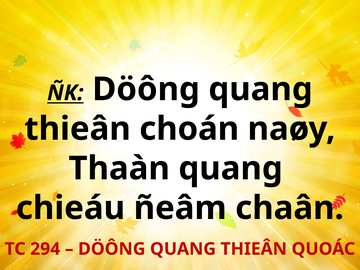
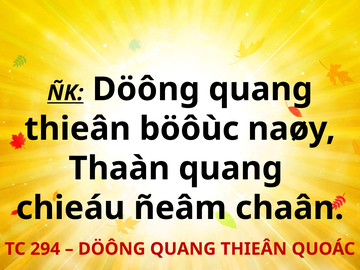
choán: choán -> böôùc (189, 129)
